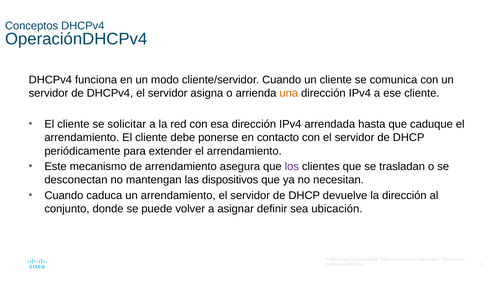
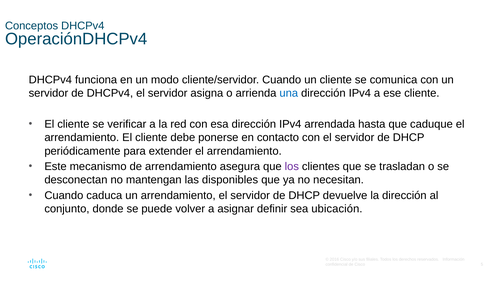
una colour: orange -> blue (289, 93)
solicitar: solicitar -> verificar (127, 124)
dispositivos: dispositivos -> disponibles (230, 180)
